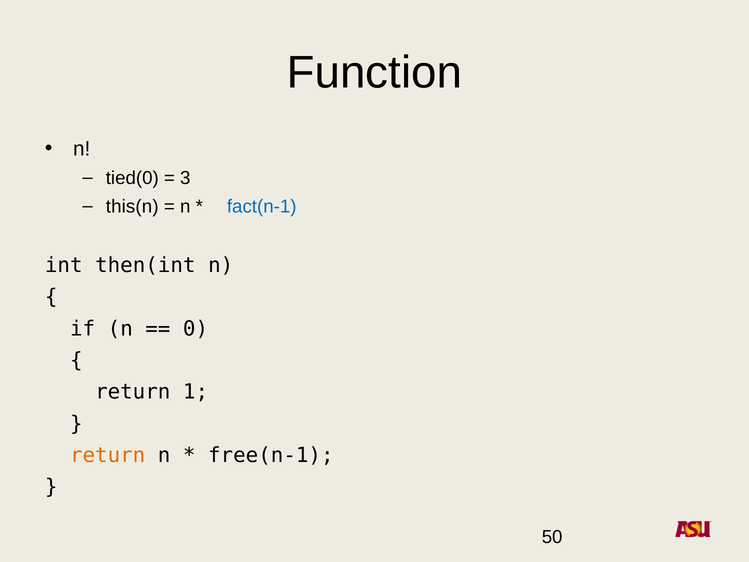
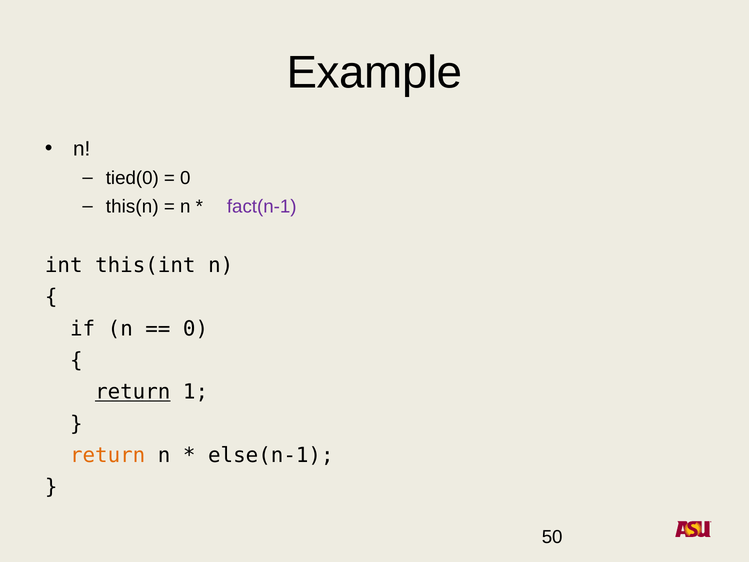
Function: Function -> Example (375, 73)
3: 3 -> 0 (185, 178)
fact(n-1 colour: blue -> purple (262, 206)
then(int: then(int -> this(int (145, 265)
return underline: none -> present (133, 392)
free(n-1: free(n-1 -> else(n-1 (271, 455)
